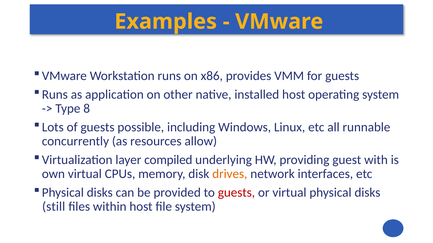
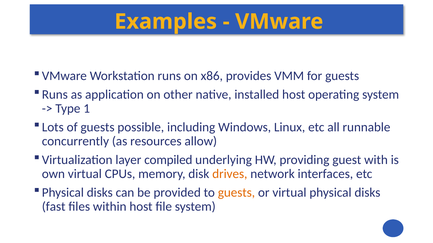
8: 8 -> 1 (87, 109)
guests colour: red -> orange (236, 193)
still: still -> fast (54, 207)
